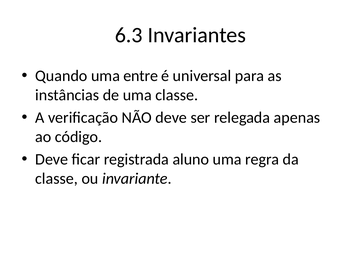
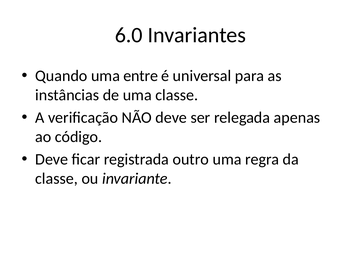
6.3: 6.3 -> 6.0 (129, 35)
aluno: aluno -> outro (191, 159)
